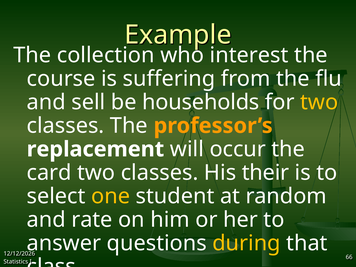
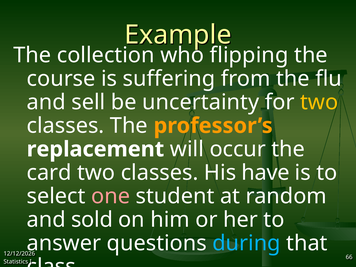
interest: interest -> flipping (249, 55)
households: households -> uncertainty (201, 102)
their: their -> have (266, 173)
one colour: yellow -> pink (111, 196)
rate: rate -> sold (92, 220)
during colour: yellow -> light blue (246, 243)
